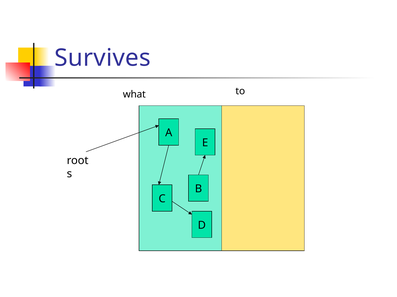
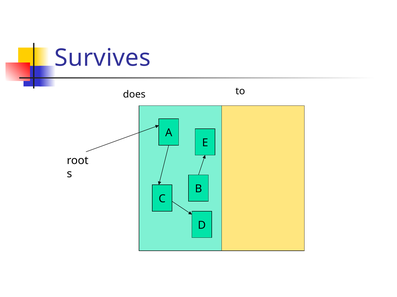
what: what -> does (134, 95)
